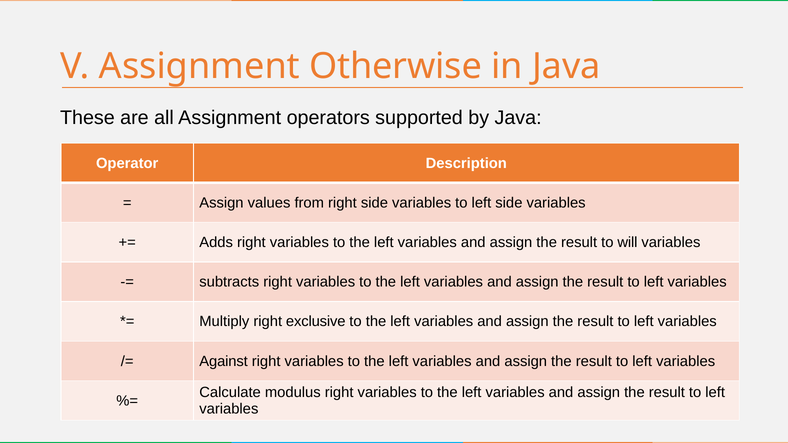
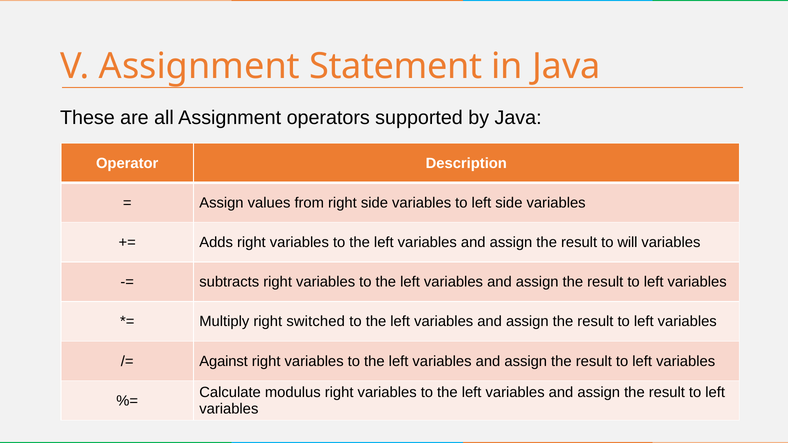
Otherwise: Otherwise -> Statement (396, 66)
exclusive: exclusive -> switched (316, 322)
